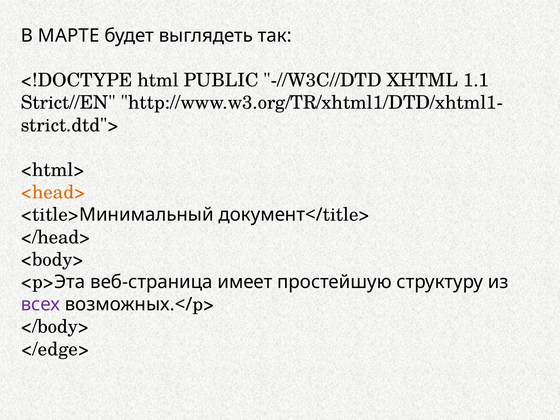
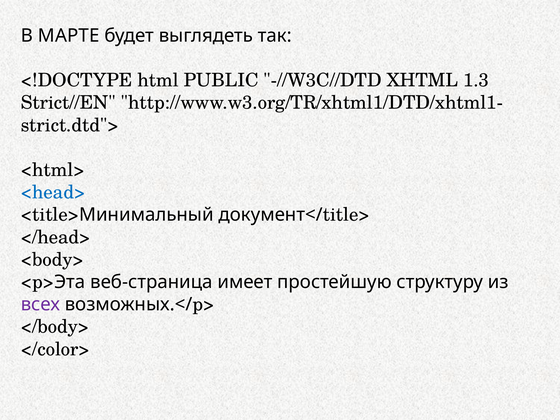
1.1: 1.1 -> 1.3 (476, 80)
<head> colour: orange -> blue (53, 192)
</edge>: </edge> -> </color> (55, 349)
